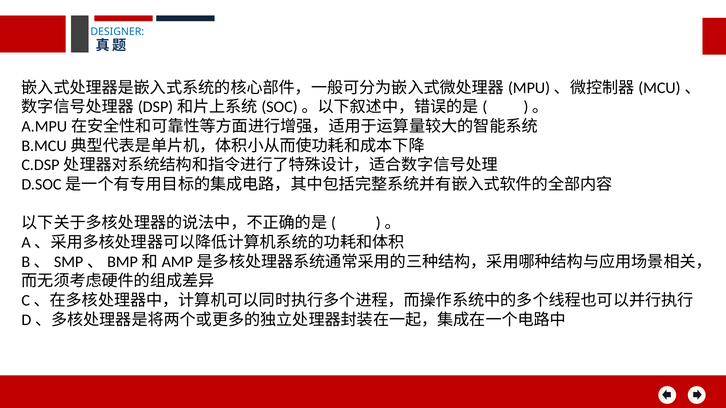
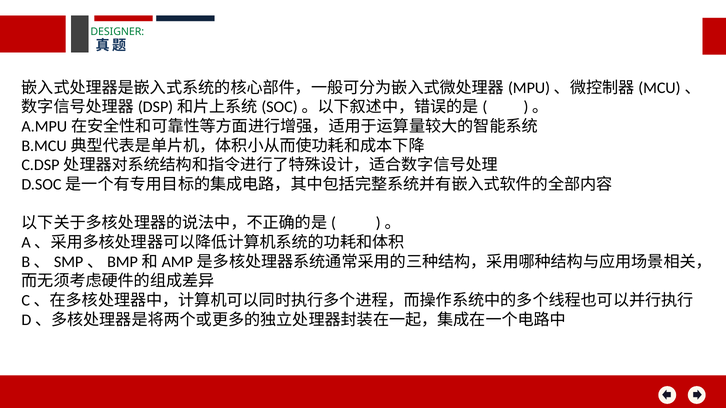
DESIGNER colour: blue -> green (117, 32)
